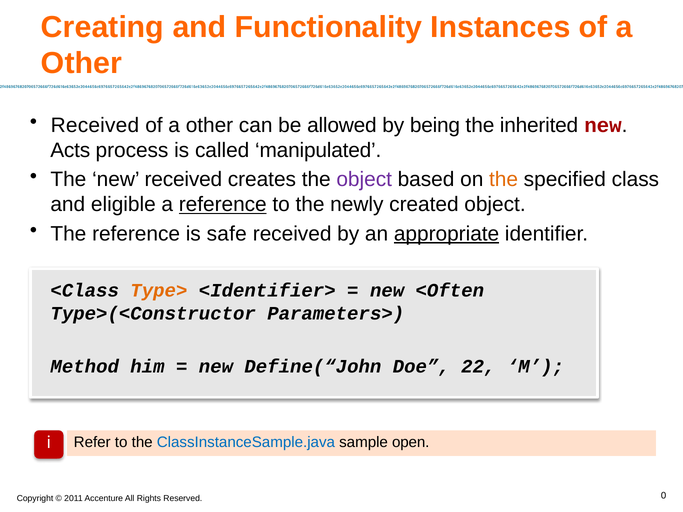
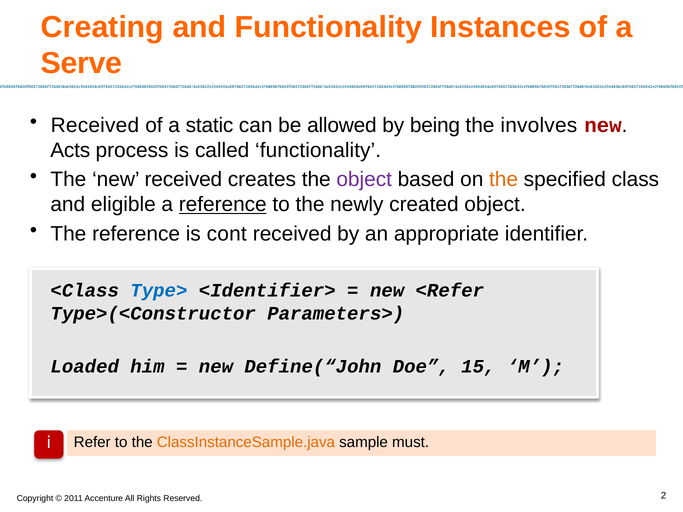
Other: Other -> Serve (82, 63)
other: other -> static (210, 125)
inherited: inherited -> involves (539, 125)
called manipulated: manipulated -> functionality (318, 150)
safe: safe -> cont (227, 234)
appropriate underline: present -> none (447, 234)
Type> colour: orange -> blue (159, 291)
<Often: <Often -> <Refer (450, 291)
Method: Method -> Loaded (85, 367)
22: 22 -> 15 (478, 367)
ClassInstanceSample.java colour: blue -> orange (246, 443)
open: open -> must (411, 443)
0: 0 -> 2 (664, 496)
